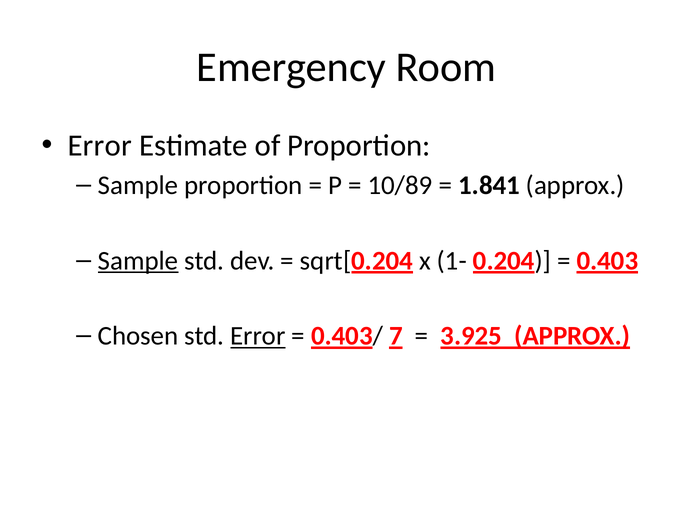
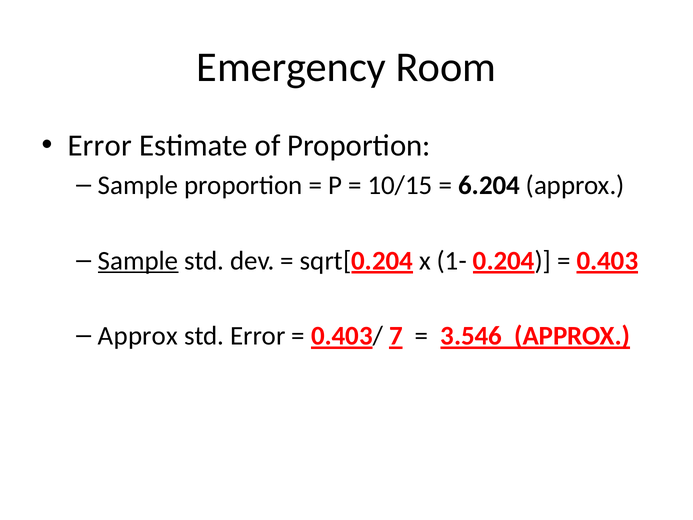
10/89: 10/89 -> 10/15 (400, 185)
1.841: 1.841 -> 6.204 (489, 185)
Chosen: Chosen -> Approx (138, 336)
Error underline: present -> none (258, 336)
3.925: 3.925 -> 3.546 (471, 336)
